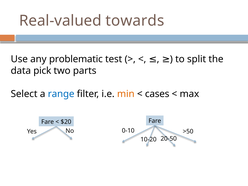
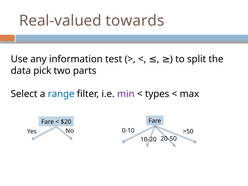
problematic: problematic -> information (76, 59)
min colour: orange -> purple (126, 94)
cases: cases -> types (157, 94)
